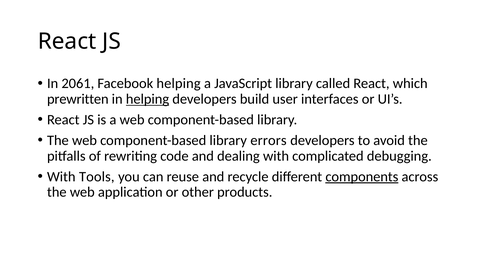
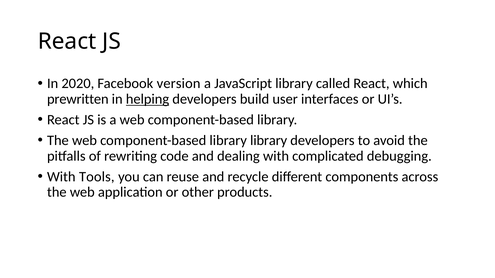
2061: 2061 -> 2020 (78, 84)
Facebook helping: helping -> version (179, 84)
library errors: errors -> library (269, 141)
components underline: present -> none (362, 177)
